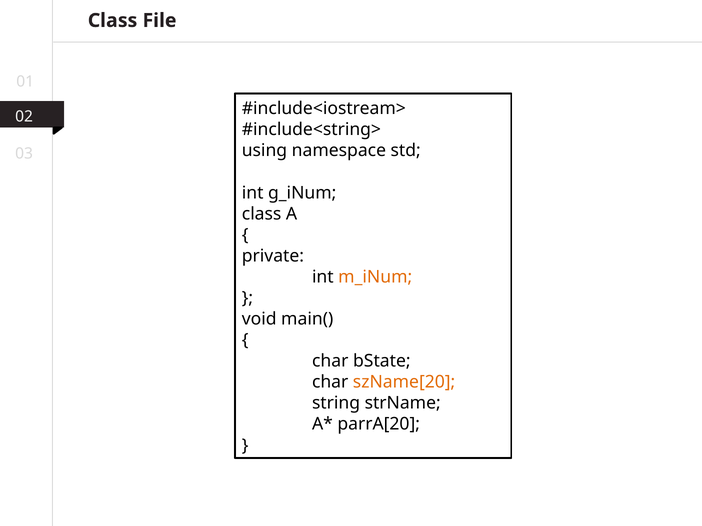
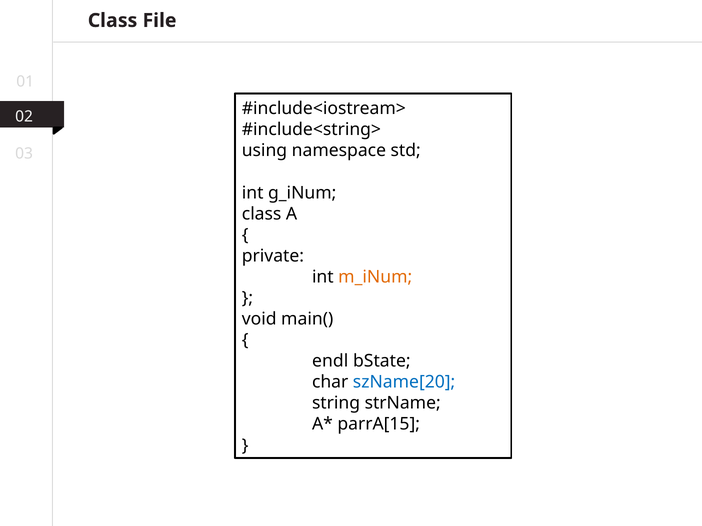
char: char -> endl (330, 361)
szName[20 colour: orange -> blue (404, 382)
parrA[20: parrA[20 -> parrA[15 (379, 425)
